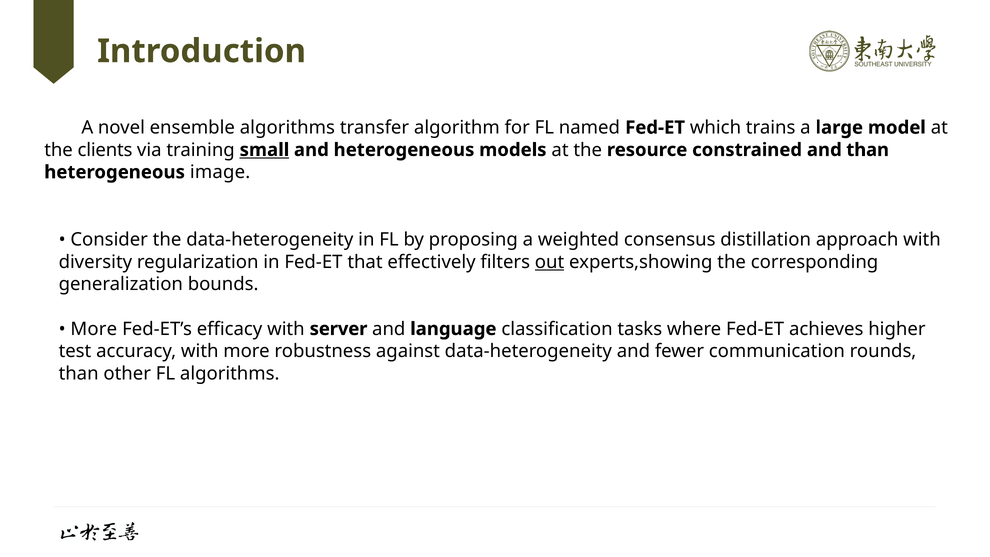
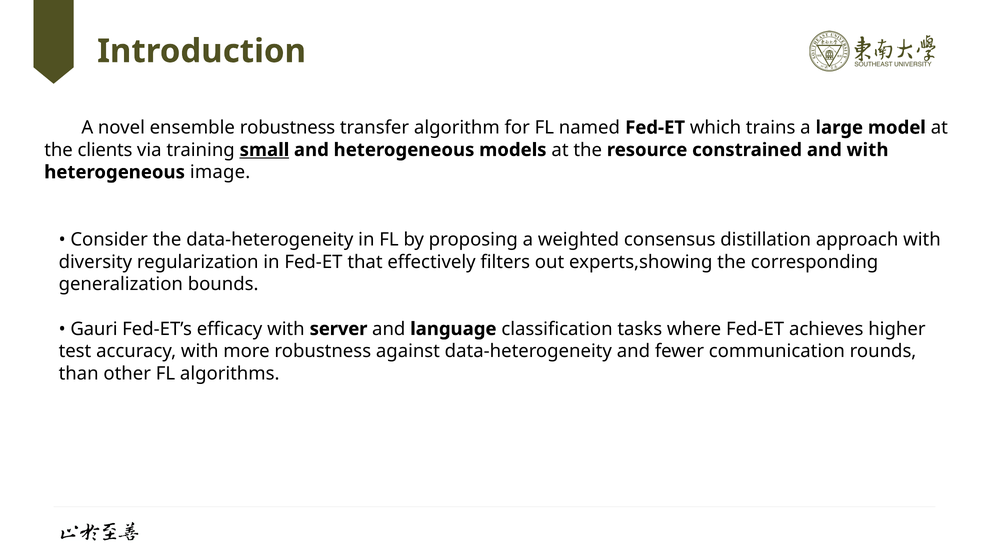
ensemble algorithms: algorithms -> robustness (287, 128)
and than: than -> with (868, 150)
out underline: present -> none (550, 262)
More: More -> Gauri (94, 329)
